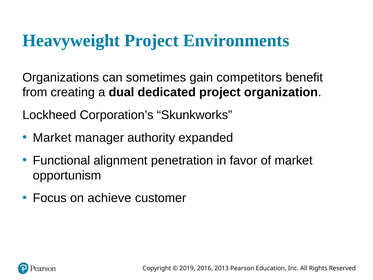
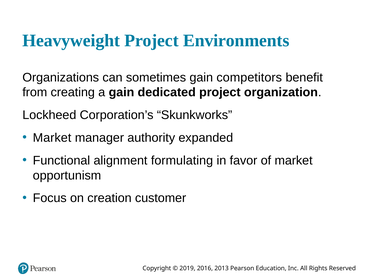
a dual: dual -> gain (121, 92)
penetration: penetration -> formulating (182, 160)
achieve: achieve -> creation (109, 198)
